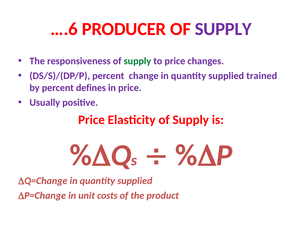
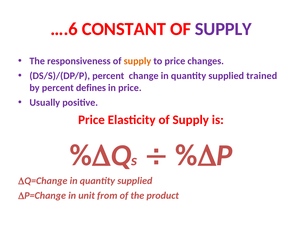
PRODUCER: PRODUCER -> CONSTANT (124, 29)
supply colour: green -> orange (137, 61)
costs: costs -> from (107, 196)
